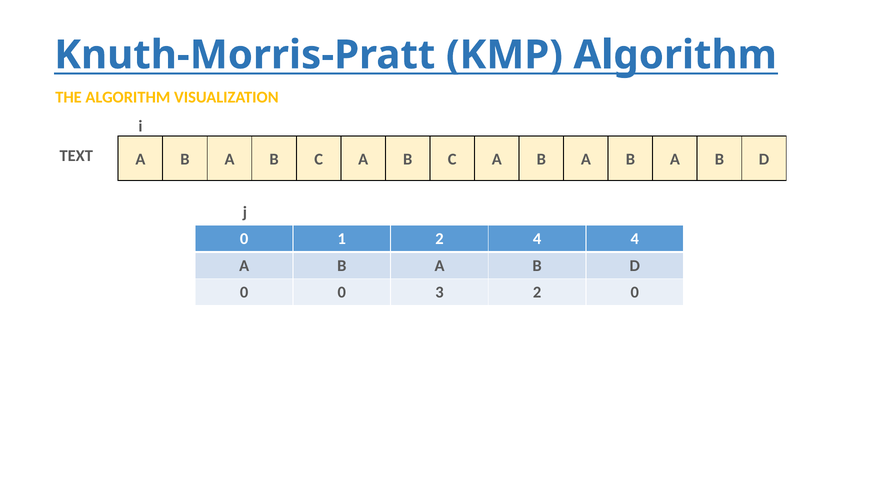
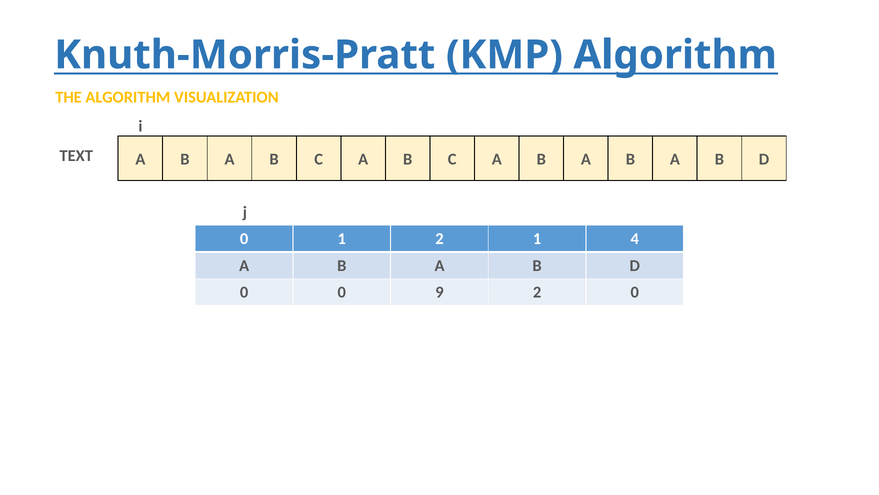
2 4: 4 -> 1 (537, 239)
3: 3 -> 9 (439, 292)
